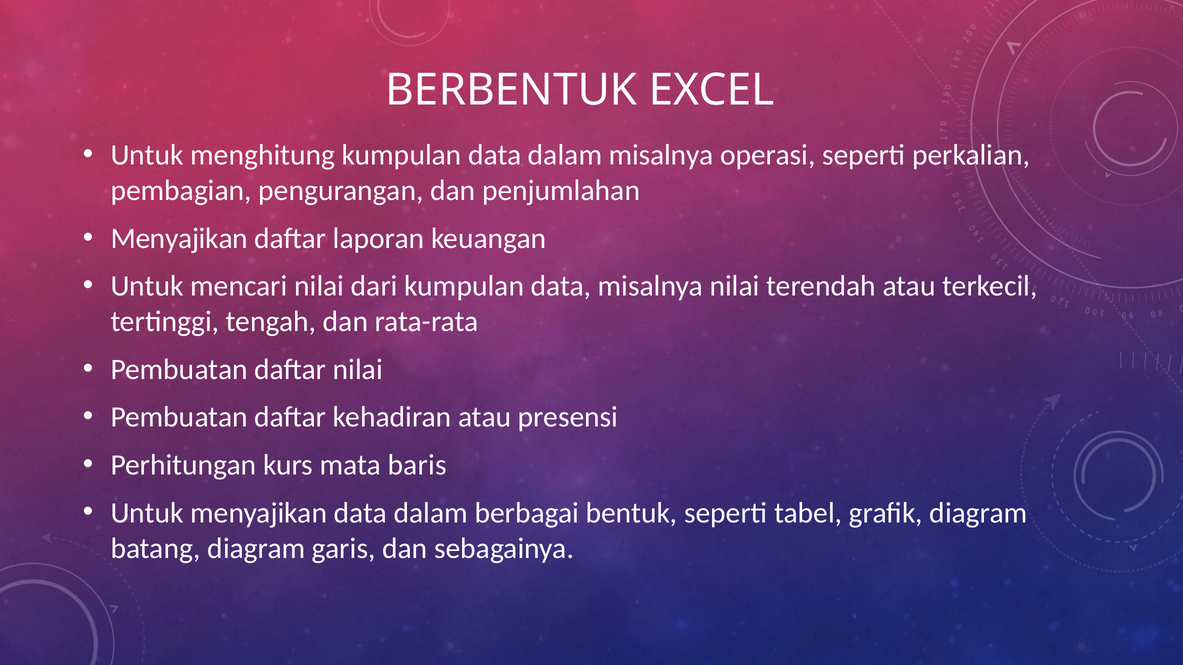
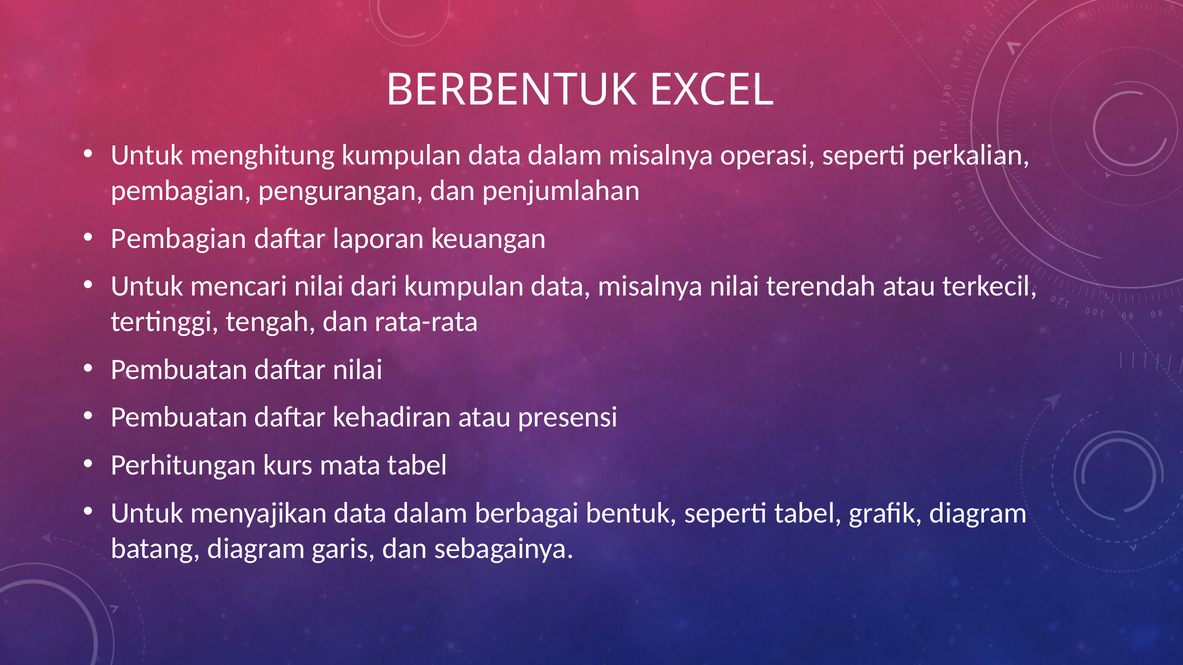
Menyajikan: Menyajikan -> Pembagian (179, 239)
mata baris: baris -> tabel (417, 465)
